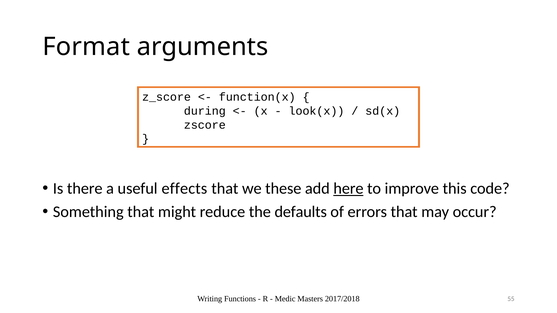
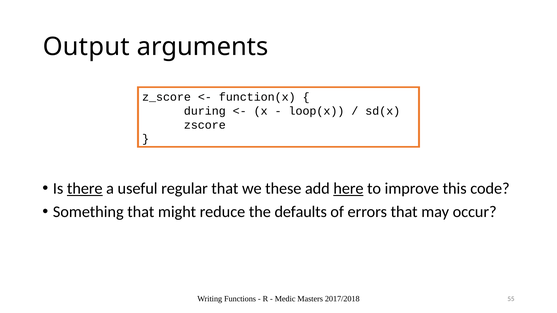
Format: Format -> Output (86, 47)
look(x: look(x -> loop(x (316, 111)
there underline: none -> present (85, 189)
effects: effects -> regular (185, 189)
